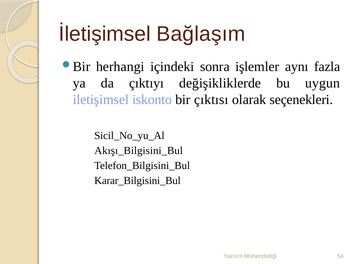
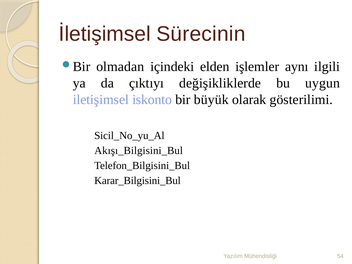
Bağlaşım: Bağlaşım -> Sürecinin (201, 34)
herhangi: herhangi -> olmadan (120, 67)
sonra: sonra -> elden (215, 67)
fazla: fazla -> ilgili (327, 67)
çıktısı: çıktısı -> büyük (211, 100)
seçenekleri: seçenekleri -> gösterilimi (301, 100)
